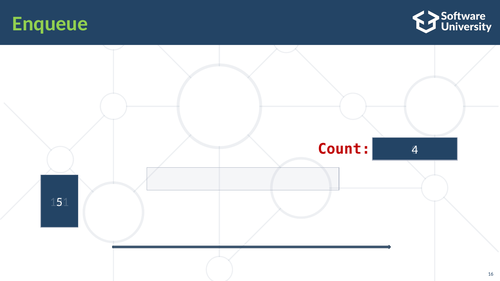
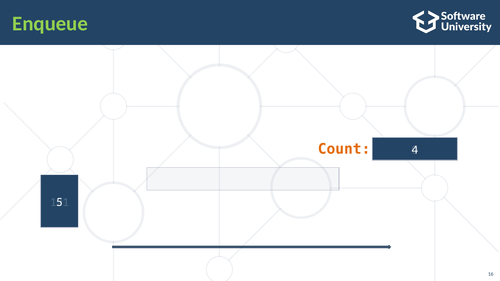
Count colour: red -> orange (344, 149)
